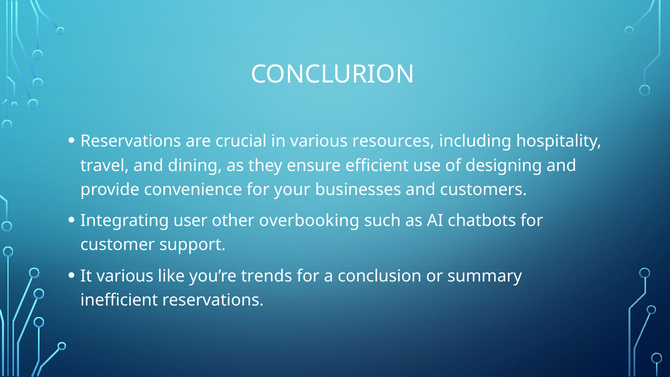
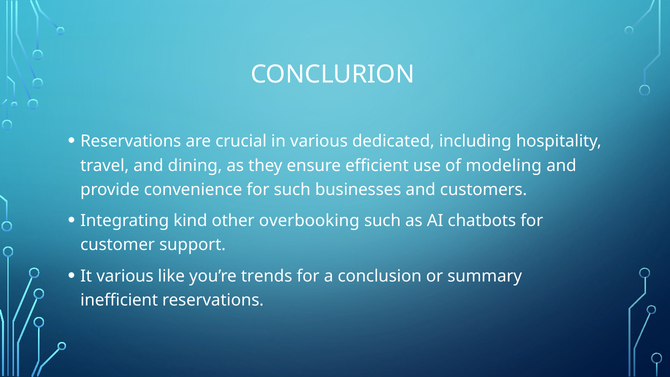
resources: resources -> dedicated (393, 141)
designing: designing -> modeling (504, 165)
for your: your -> such (292, 190)
user: user -> kind (190, 221)
